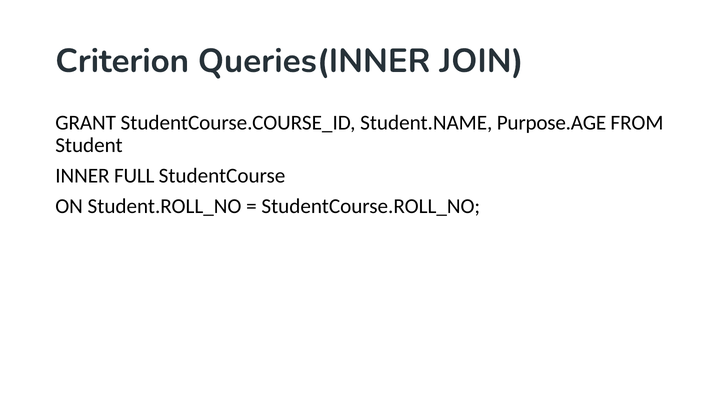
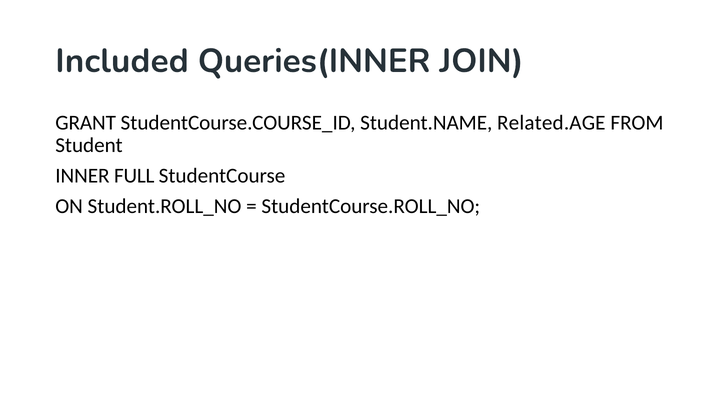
Criterion: Criterion -> Included (122, 61)
Purpose.AGE: Purpose.AGE -> Related.AGE (551, 123)
